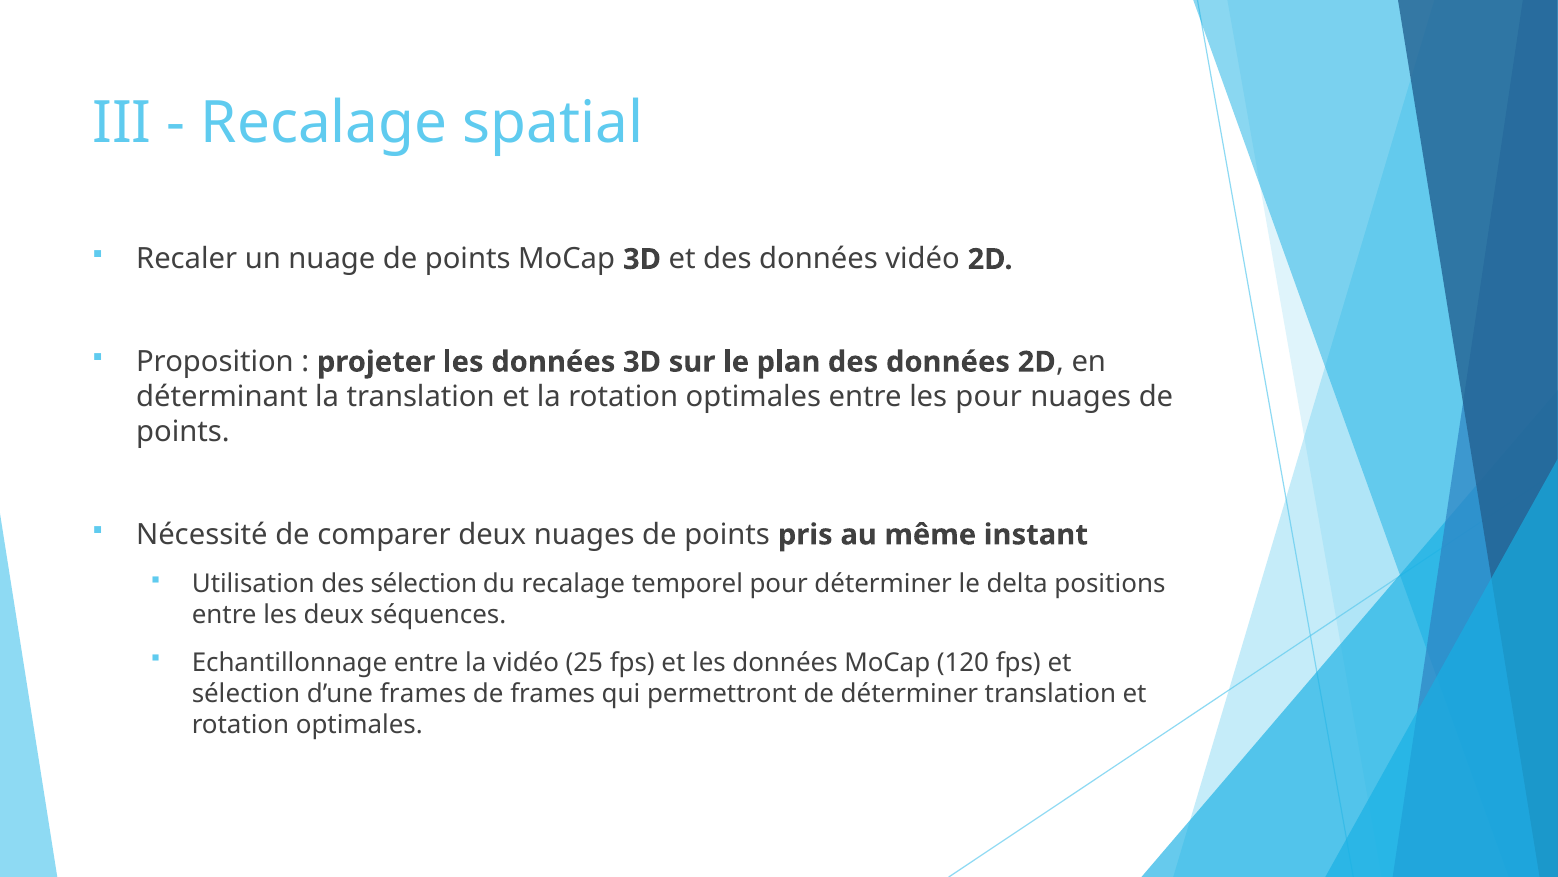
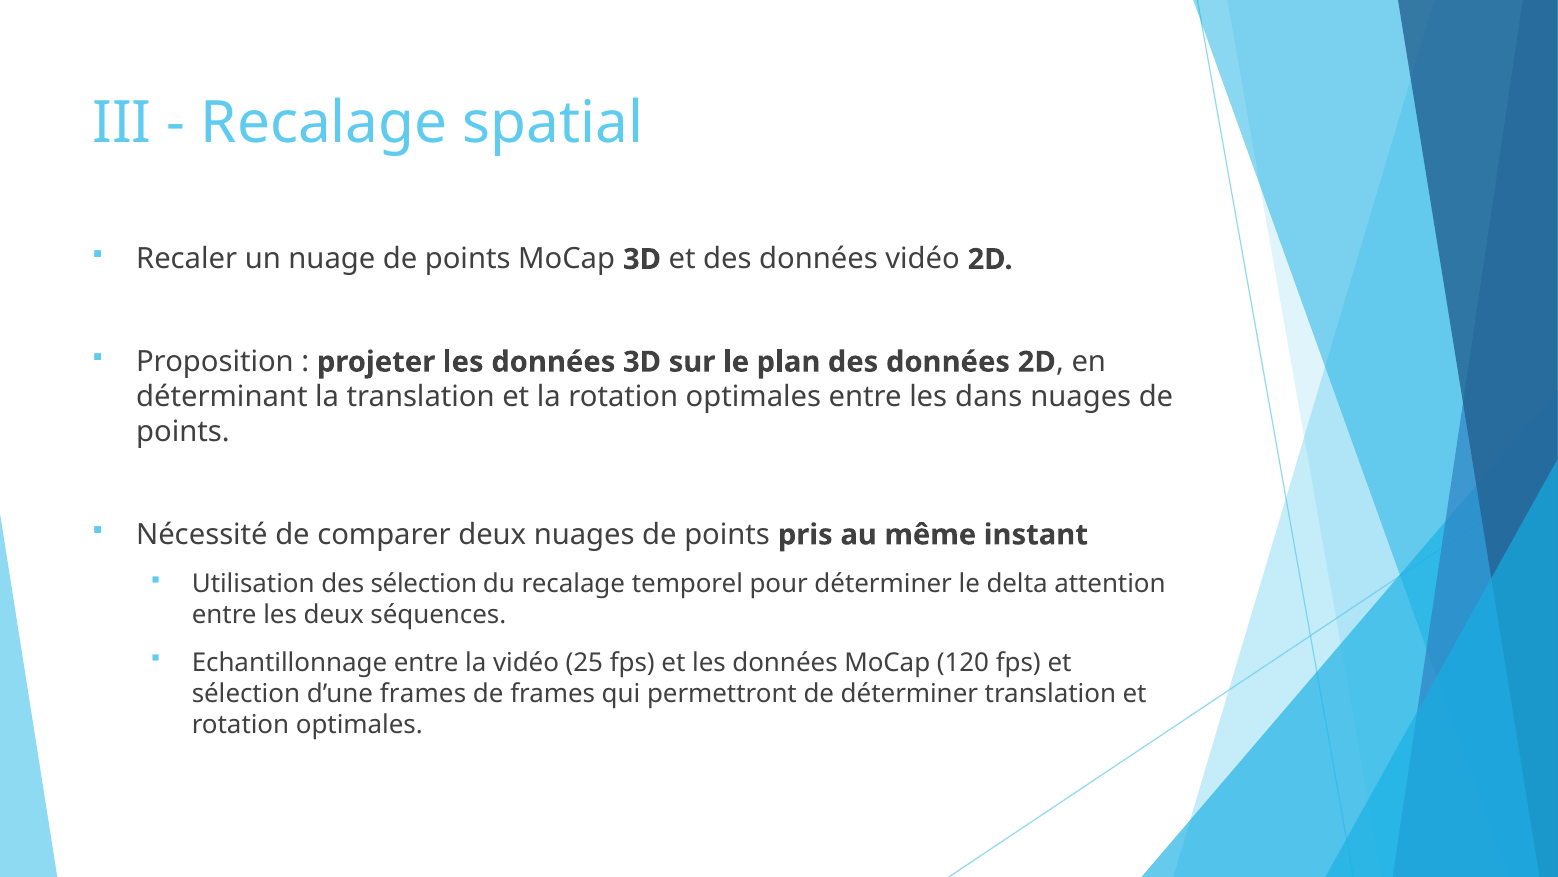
les pour: pour -> dans (989, 397)
positions: positions -> attention (1110, 584)
